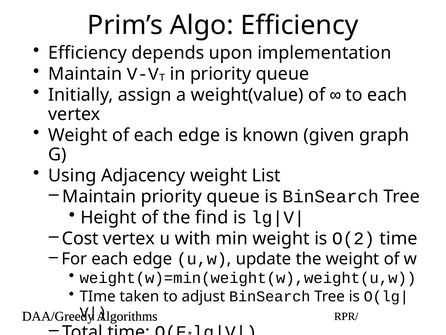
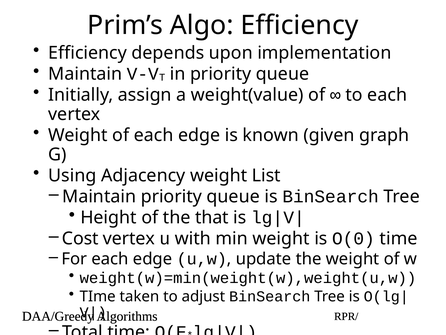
find: find -> that (212, 217)
O(2: O(2 -> O(0 (354, 238)
